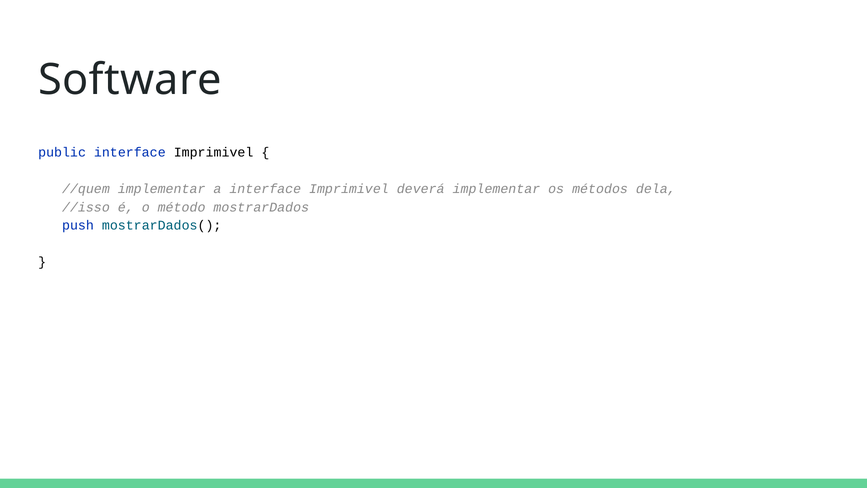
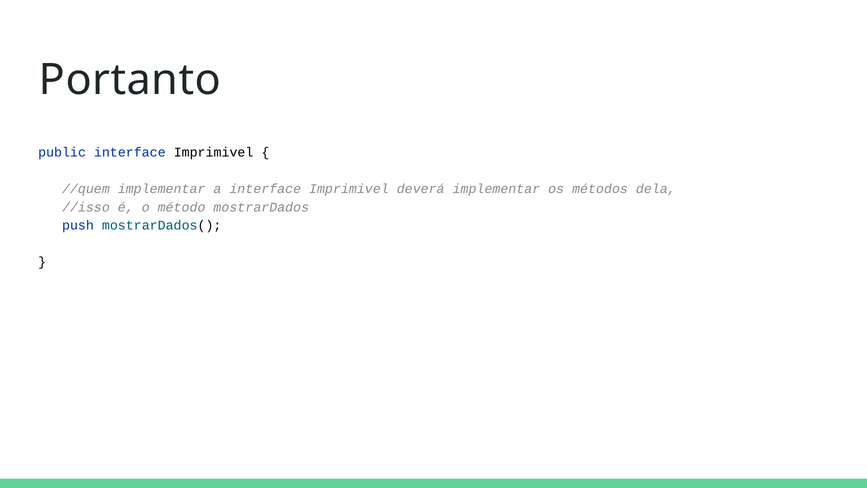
Software: Software -> Portanto (130, 80)
